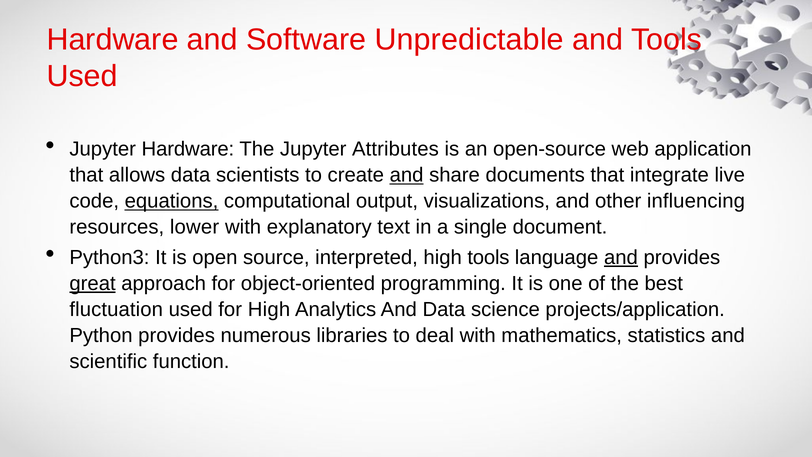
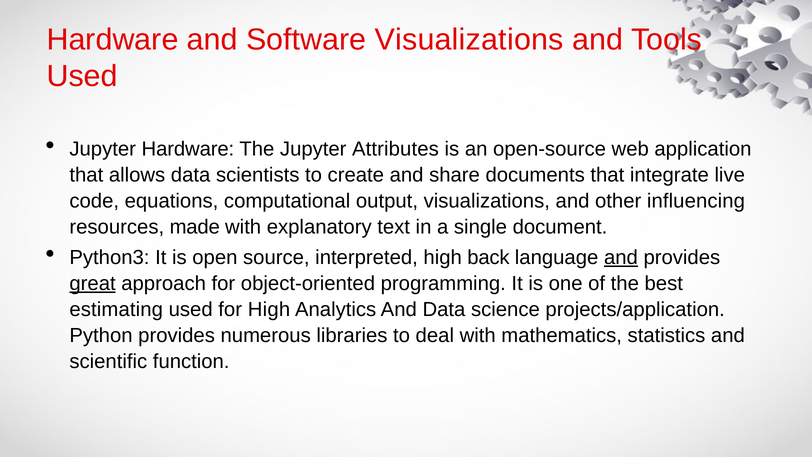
Software Unpredictable: Unpredictable -> Visualizations (469, 40)
and underline: present -> none (407, 175)
equations underline: present -> none (171, 201)
lower: lower -> made (195, 227)
high tools: tools -> back (488, 257)
fluctuation: fluctuation -> estimating (116, 309)
